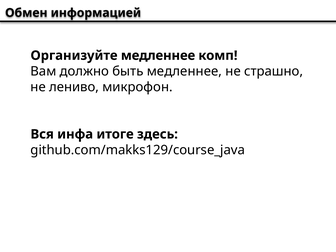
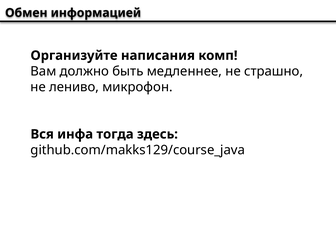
Организуйте медленнее: медленнее -> написания (158, 56)
итоге: итоге -> тогда (115, 134)
